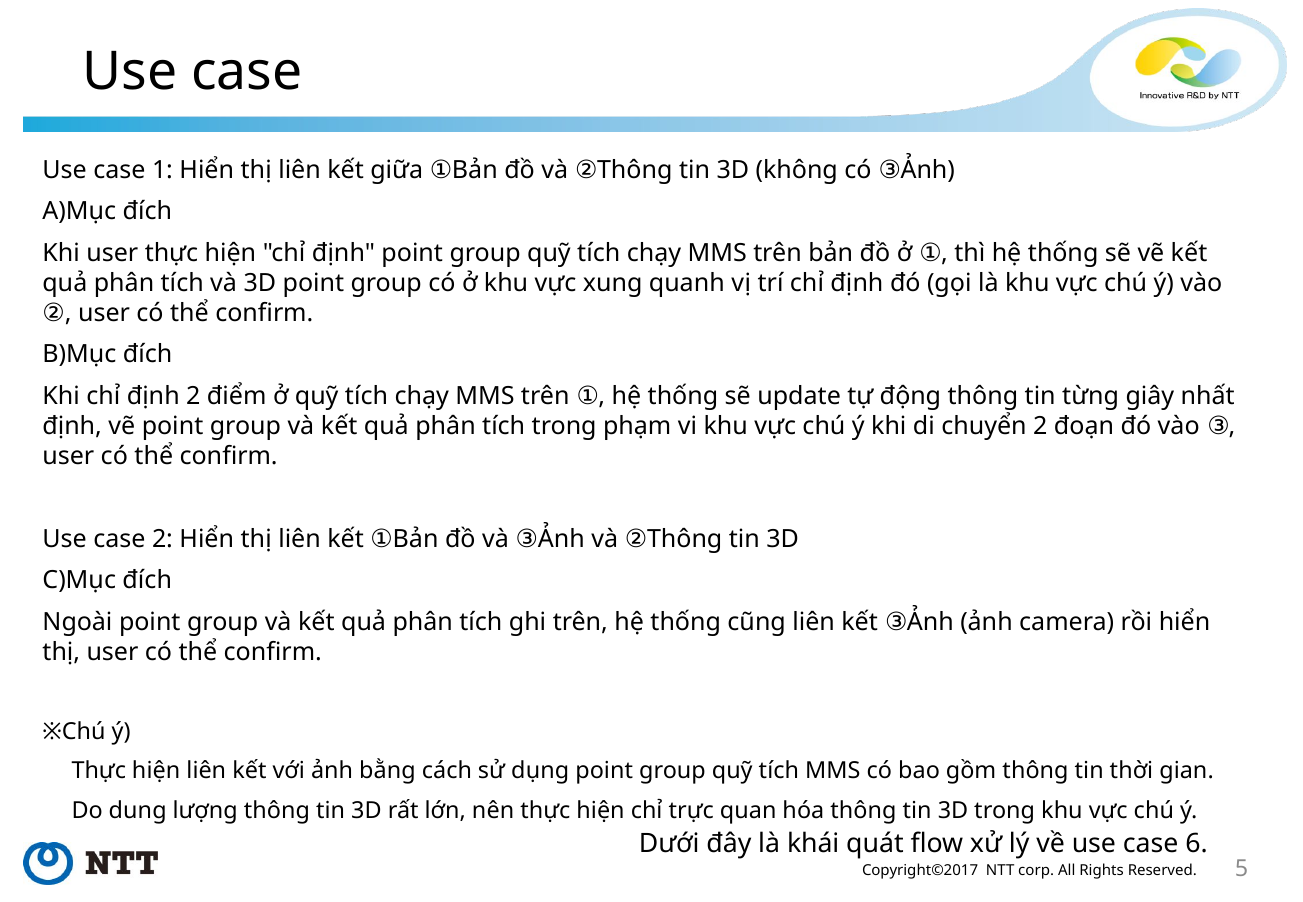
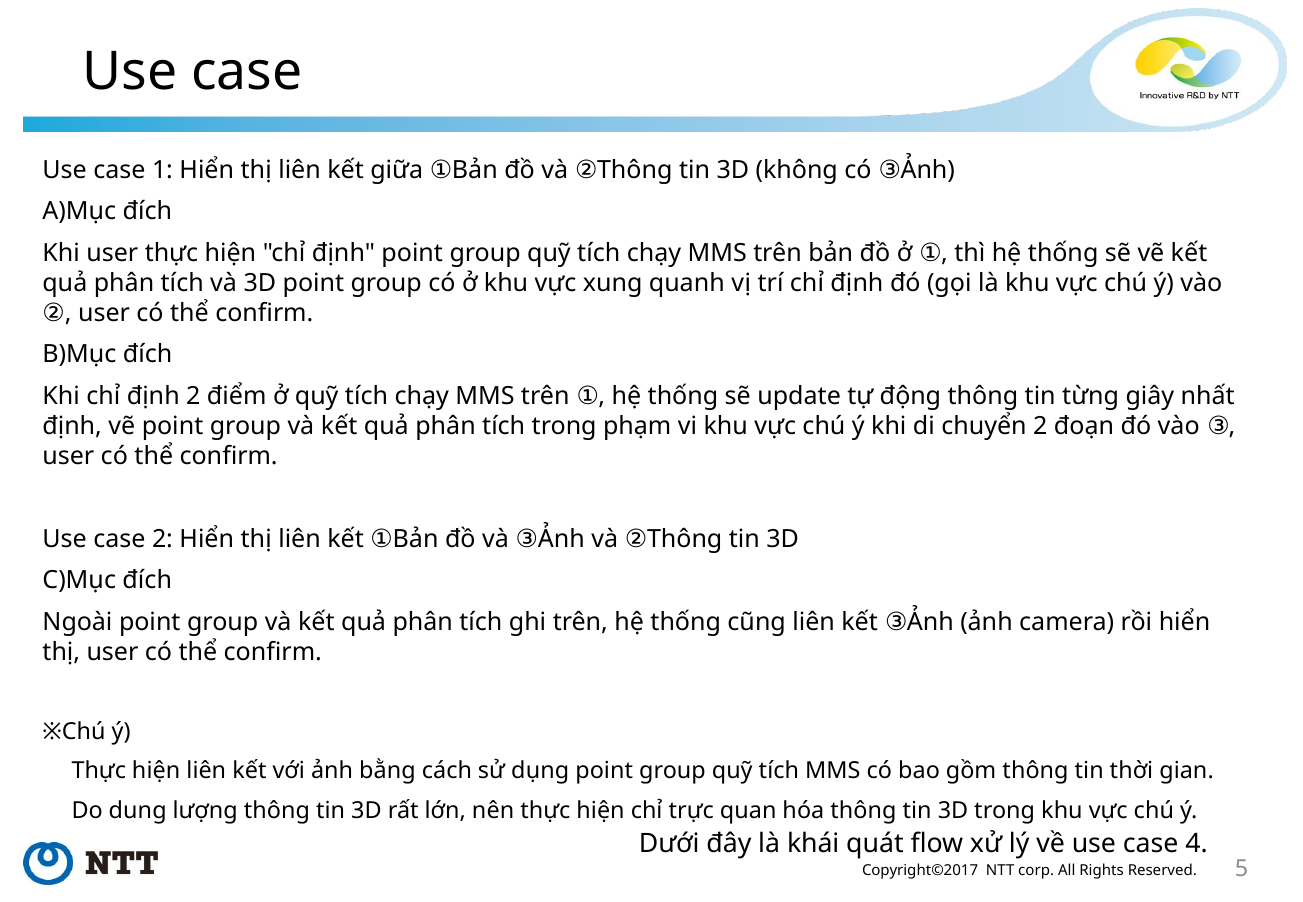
6: 6 -> 4 (1196, 844)
